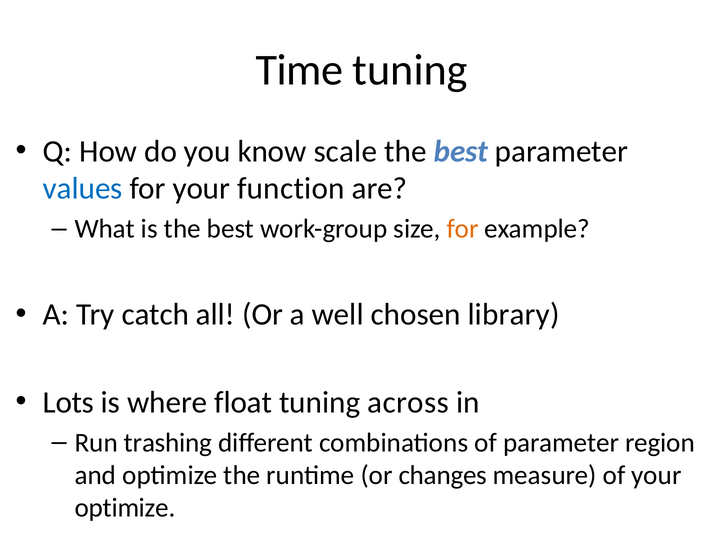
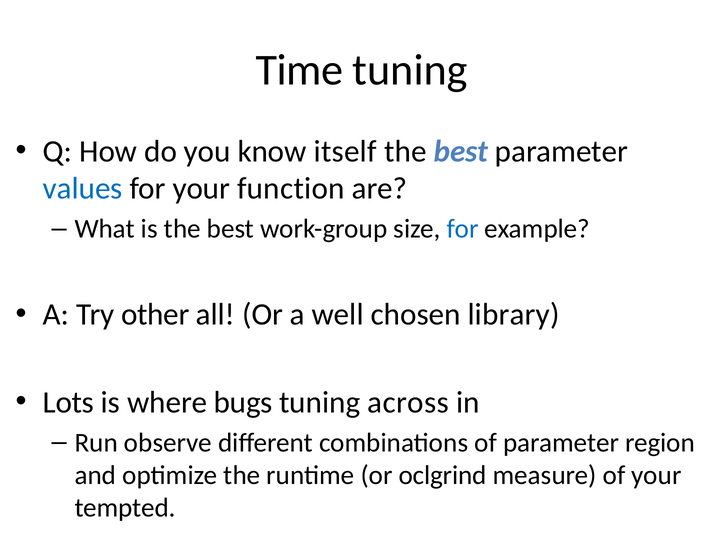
scale: scale -> itself (345, 151)
for colour: orange -> blue (463, 229)
catch: catch -> other (155, 315)
float: float -> bugs (243, 402)
trashing: trashing -> observe (168, 443)
changes: changes -> oclgrind (443, 475)
optimize: optimize -> tempted (125, 508)
